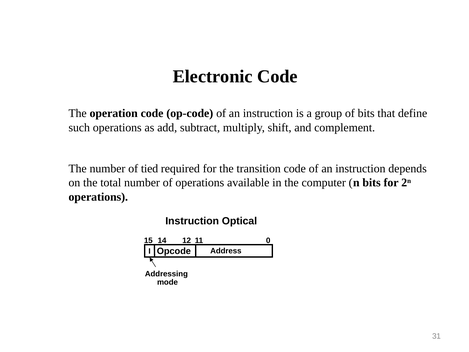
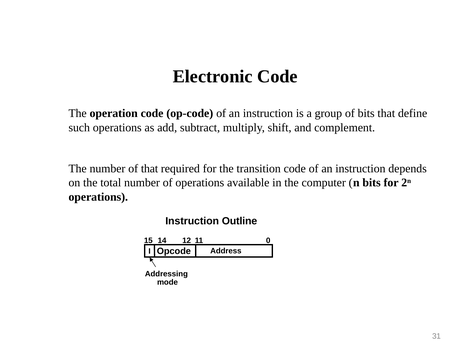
of tied: tied -> that (150, 169)
Optical: Optical -> Outline (240, 221)
